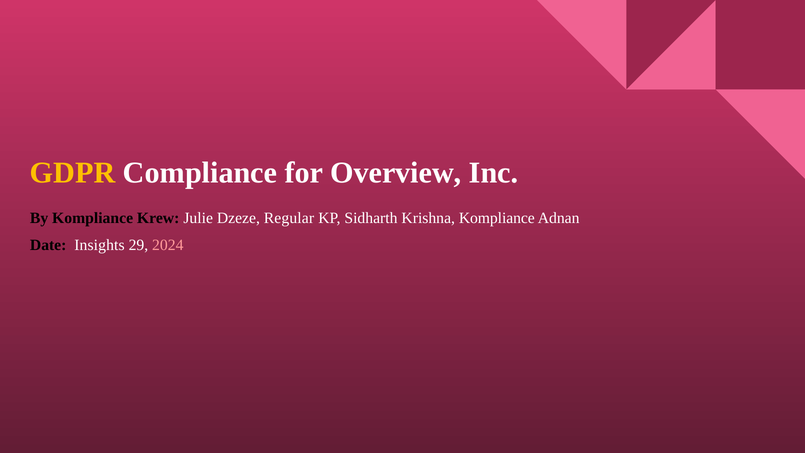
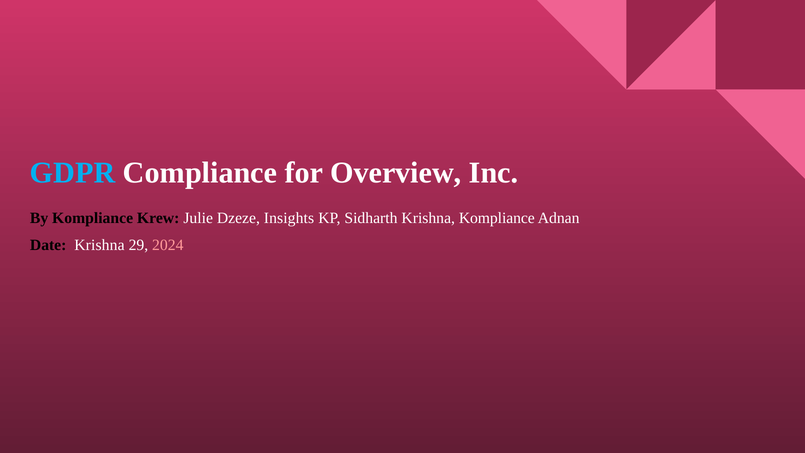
GDPR colour: yellow -> light blue (73, 173)
Regular: Regular -> Insights (289, 218)
Date Insights: Insights -> Krishna (99, 245)
